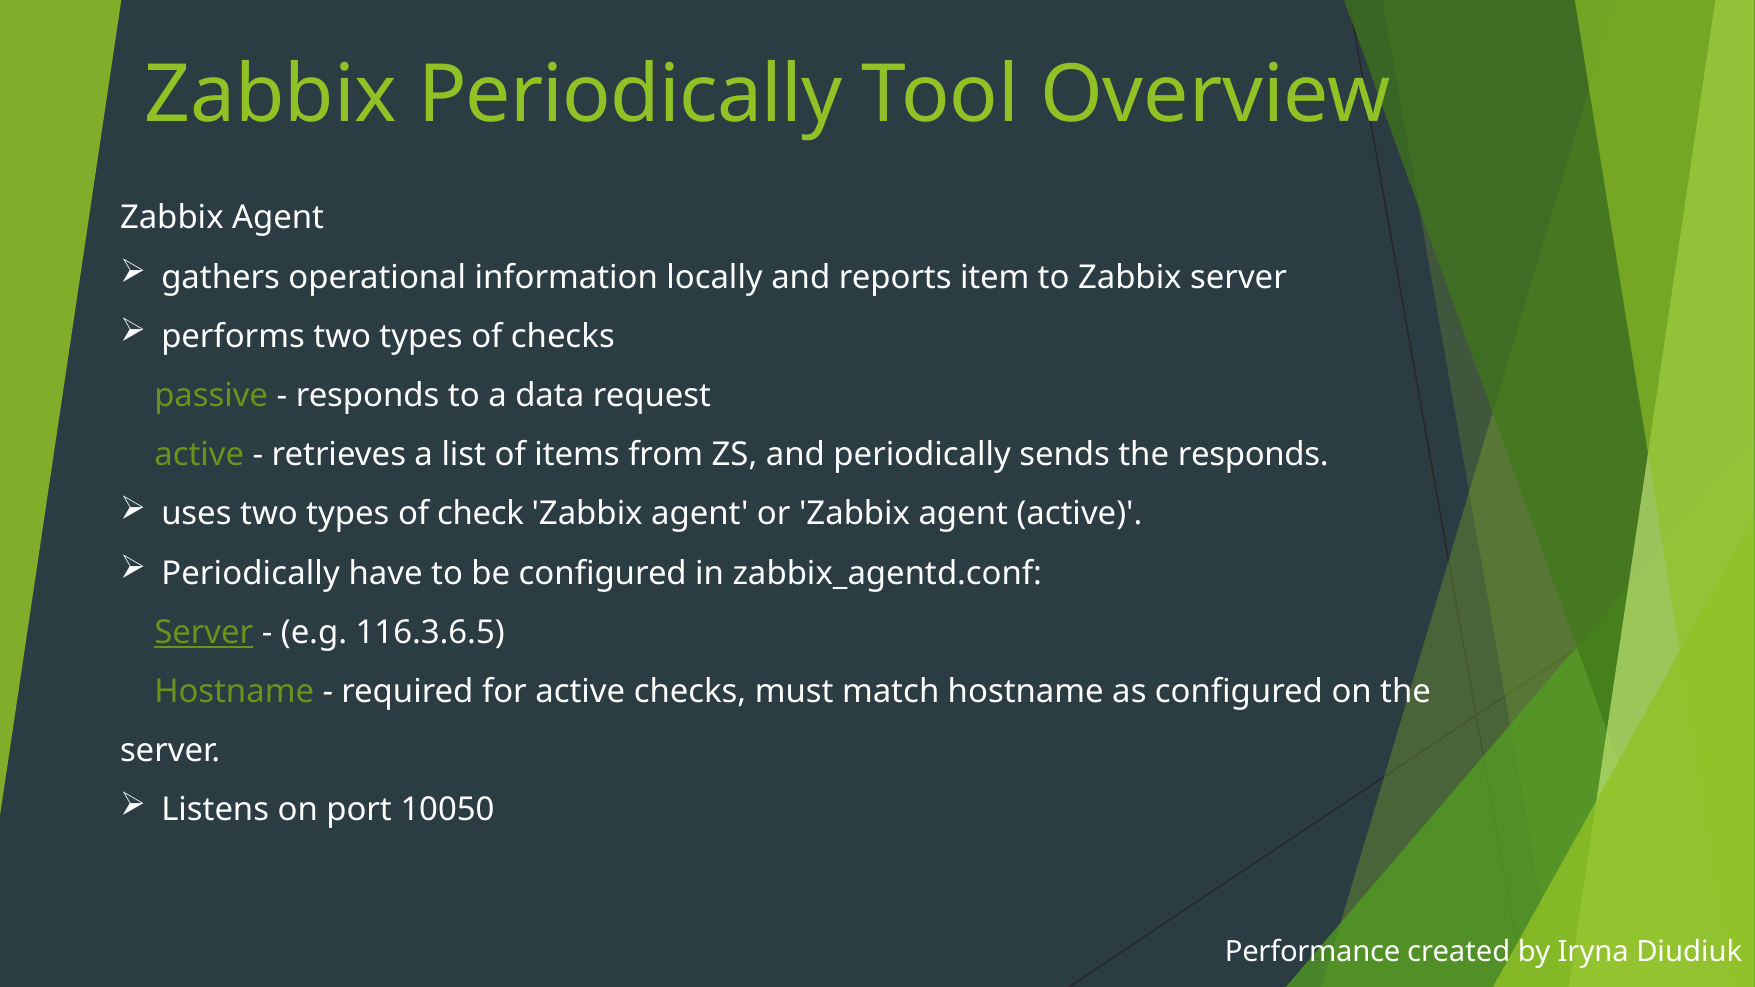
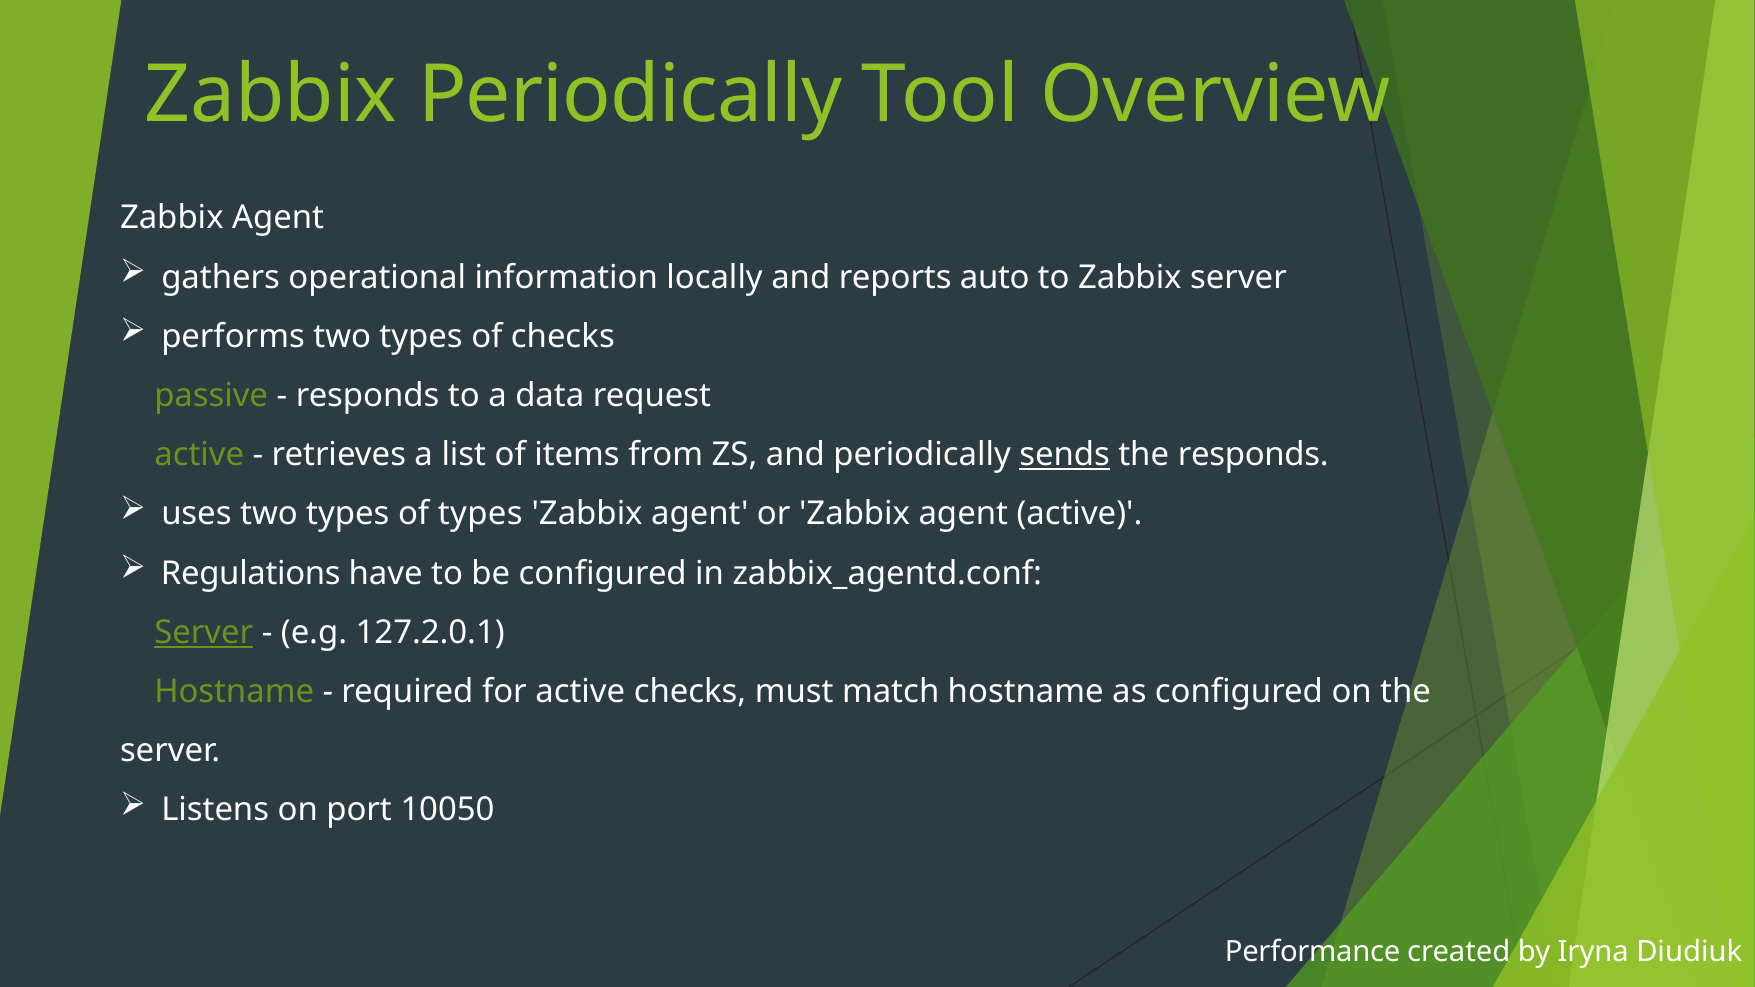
item: item -> auto (995, 277)
sends underline: none -> present (1065, 455)
of check: check -> types (480, 514)
Periodically: Periodically -> Regulations (251, 573)
116.3.6.5: 116.3.6.5 -> 127.2.0.1 (430, 633)
